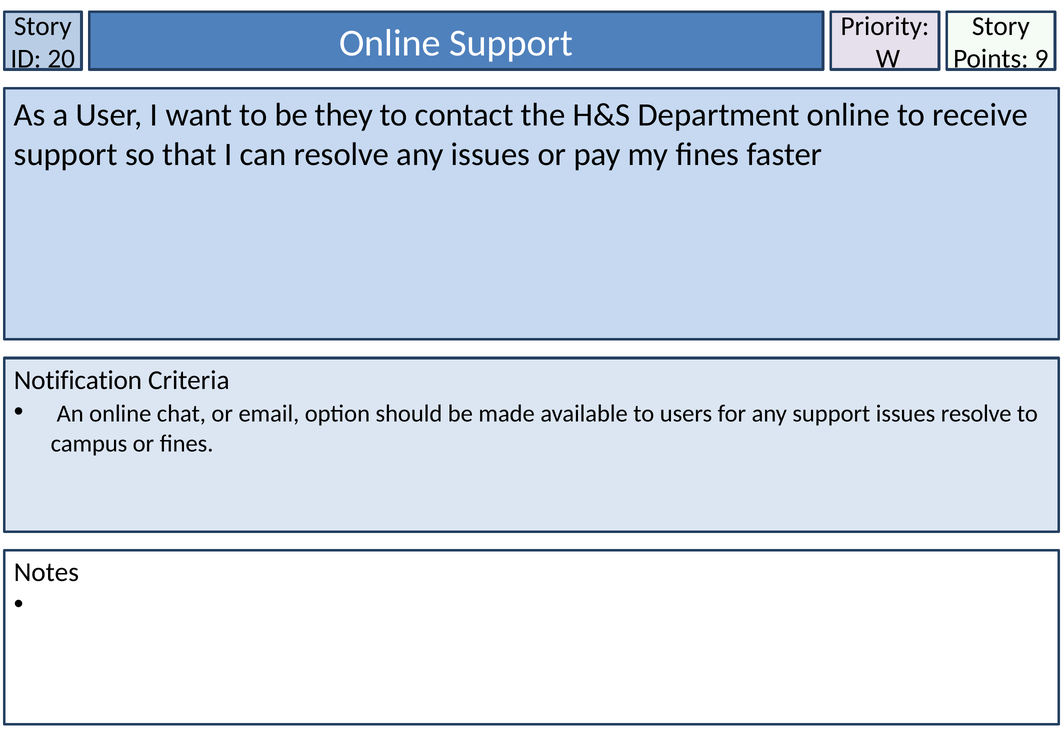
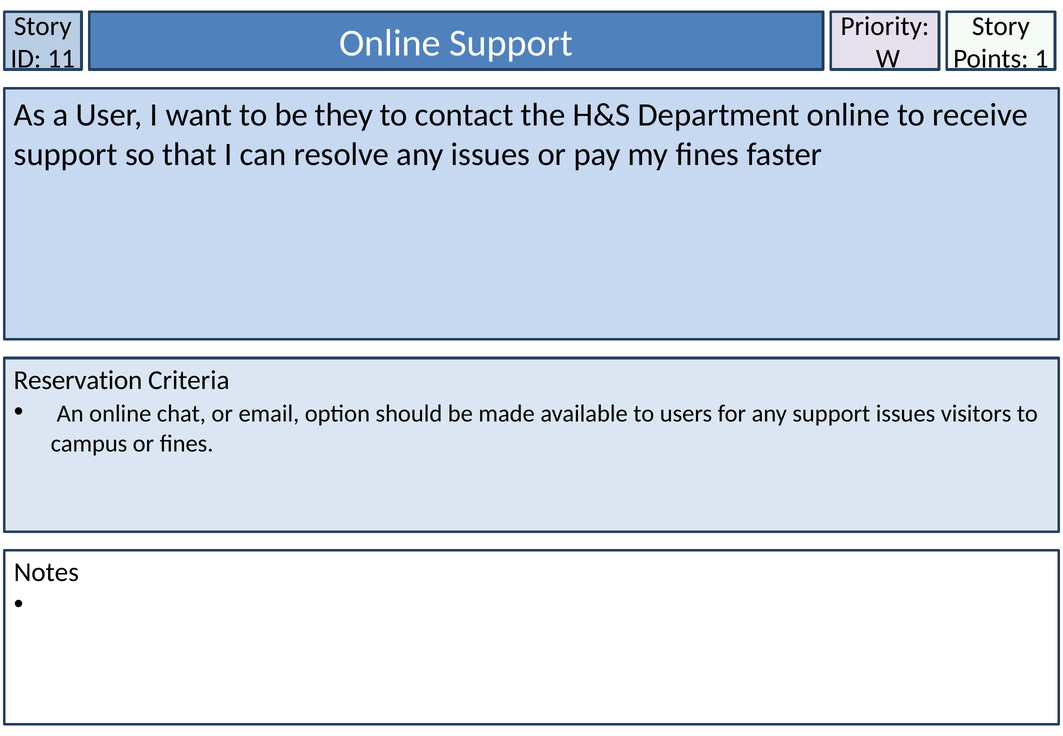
20: 20 -> 11 (61, 59)
9: 9 -> 1 (1042, 59)
Notification: Notification -> Reservation (78, 380)
issues resolve: resolve -> visitors (976, 414)
